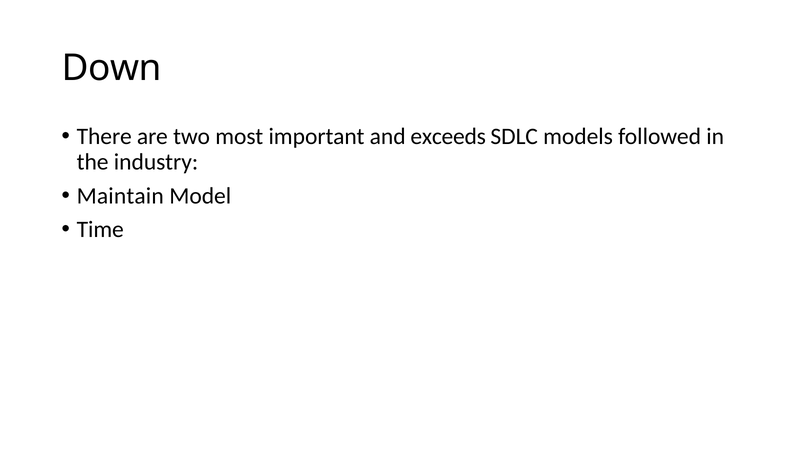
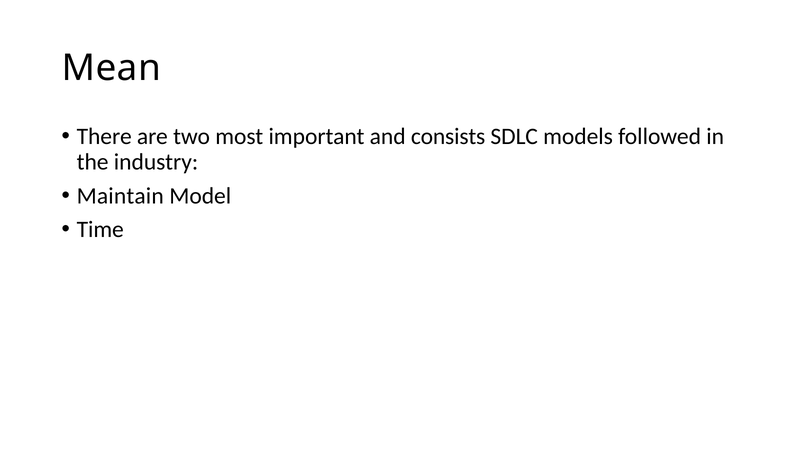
Down: Down -> Mean (111, 68)
exceeds: exceeds -> consists (448, 136)
